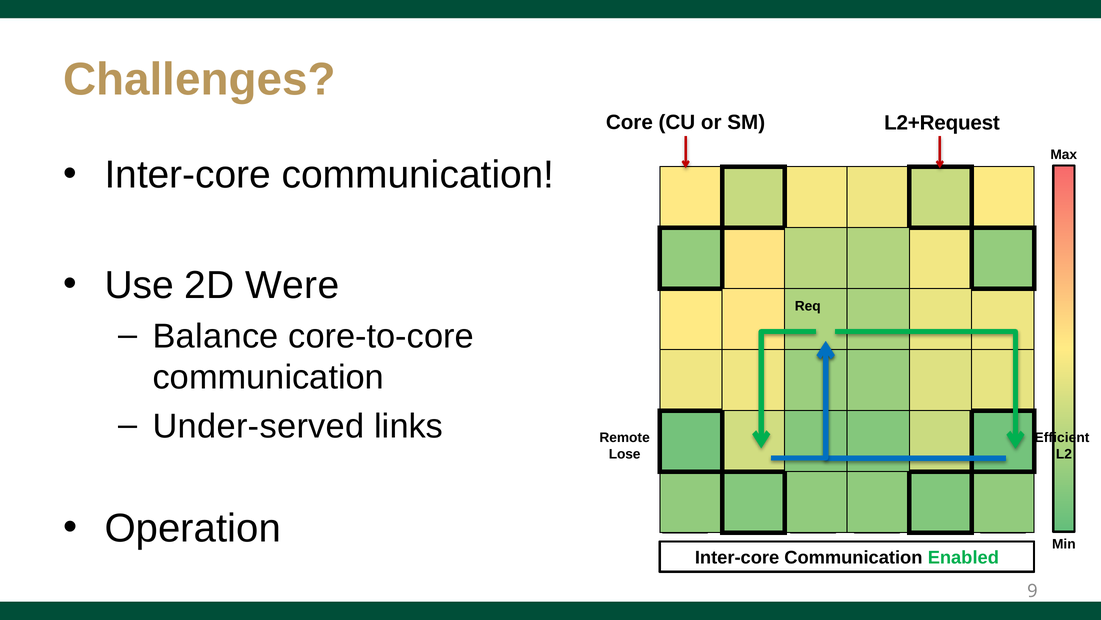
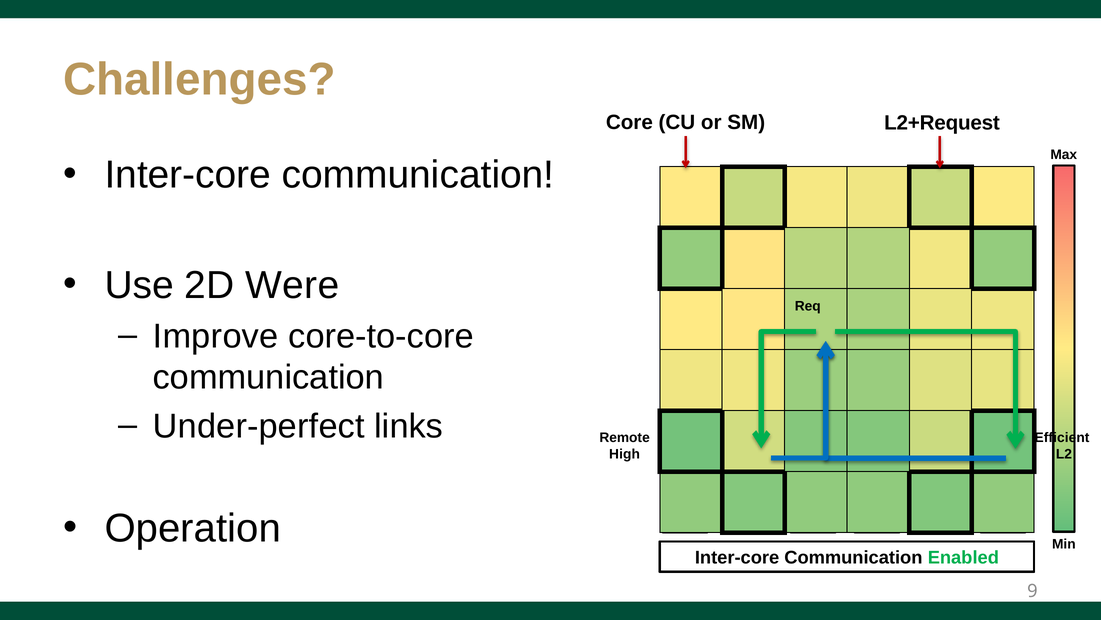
Balance: Balance -> Improve (216, 336)
Under-served: Under-served -> Under-perfect (259, 426)
Lose: Lose -> High (625, 454)
